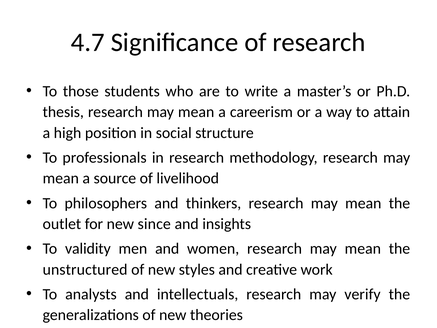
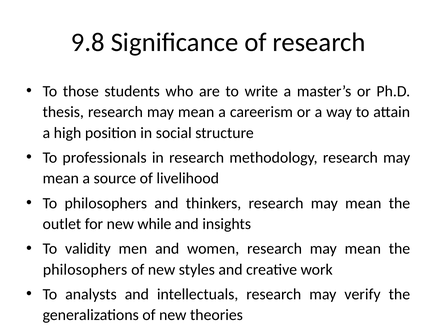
4.7: 4.7 -> 9.8 (88, 42)
since: since -> while (154, 224)
unstructured: unstructured -> philosophers (85, 269)
